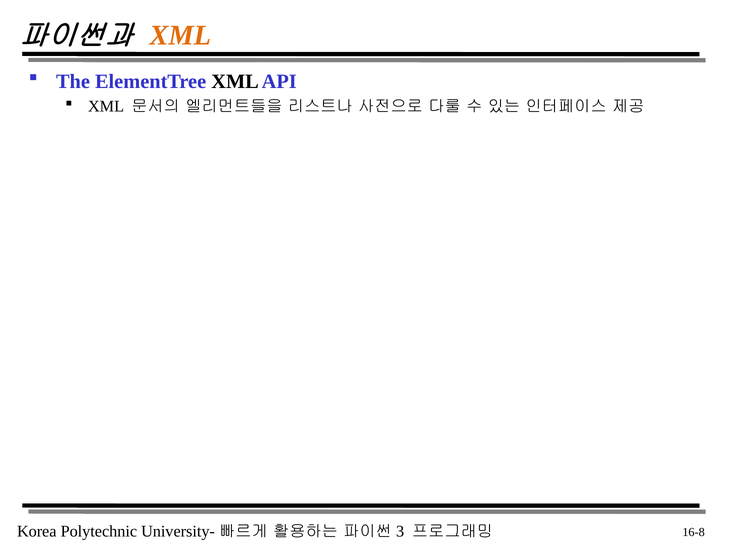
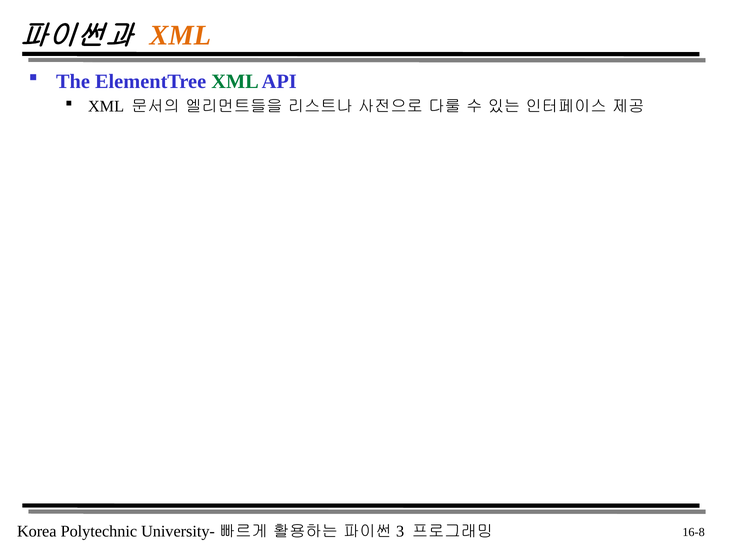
XML colour: black -> green (235, 82)
